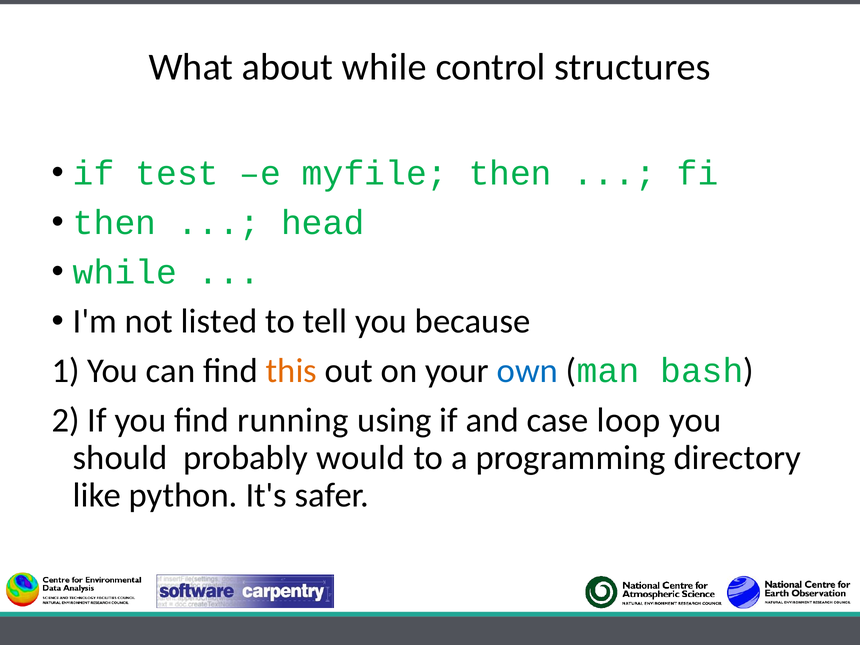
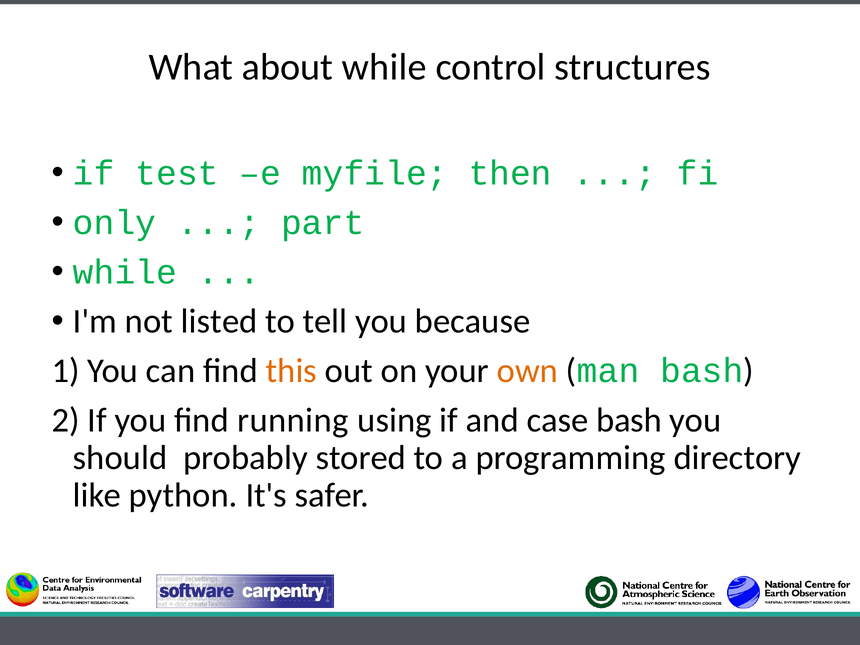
then: then -> only (115, 223)
head: head -> part (323, 223)
own colour: blue -> orange (528, 371)
case loop: loop -> bash (629, 420)
would: would -> stored (361, 458)
